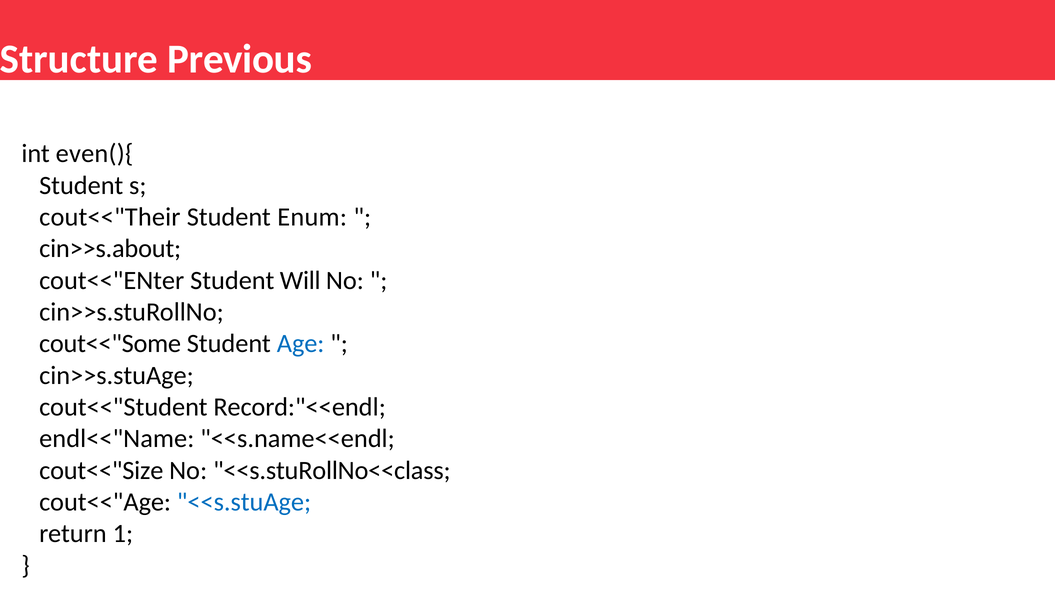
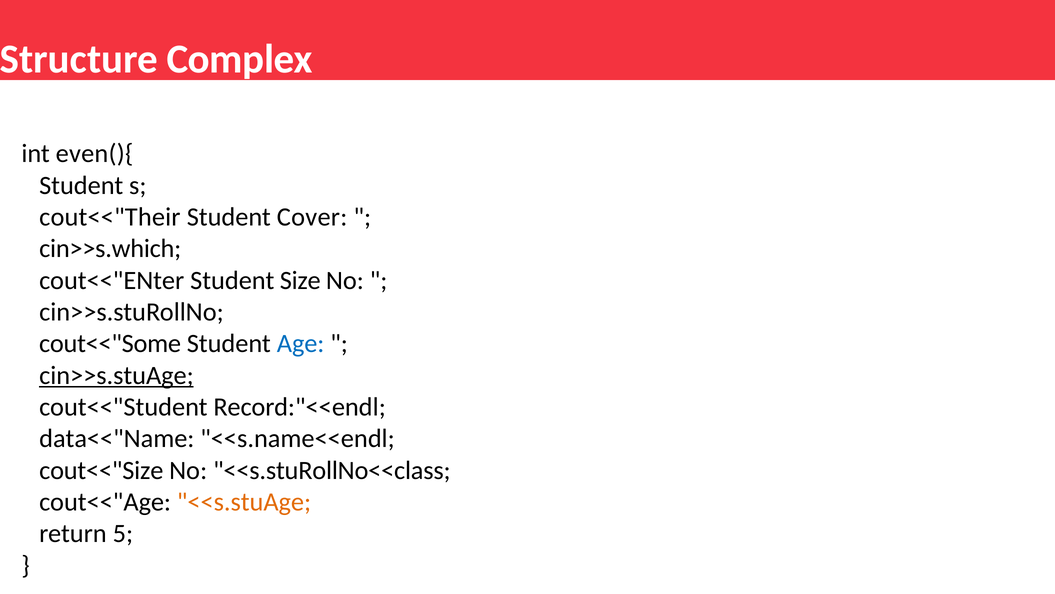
Previous: Previous -> Complex (240, 59)
Enum: Enum -> Cover (312, 217)
cin>>s.about: cin>>s.about -> cin>>s.which (110, 248)
Will: Will -> Size (300, 280)
cin>>s.stuAge underline: none -> present (116, 375)
endl<<"Name: endl<<"Name -> data<<"Name (117, 438)
<<s.stuAge colour: blue -> orange (244, 502)
1: 1 -> 5 (123, 533)
